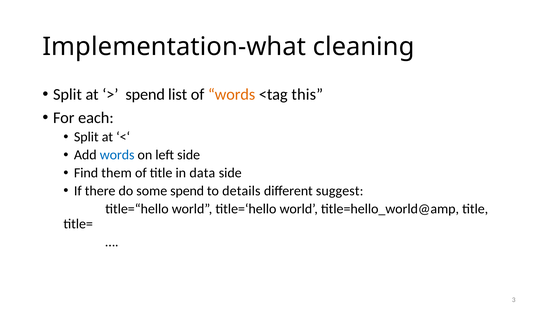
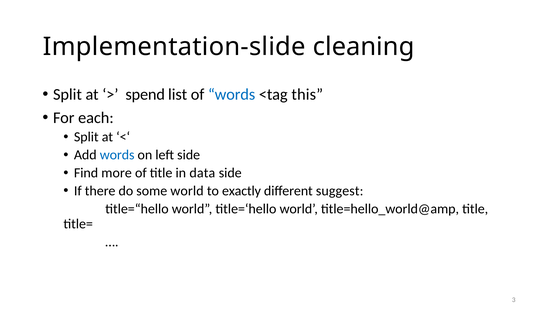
Implementation-what: Implementation-what -> Implementation-slide (174, 47)
words colour: orange -> blue (232, 94)
them: them -> more (117, 173)
some spend: spend -> world (187, 191)
details: details -> exactly (241, 191)
